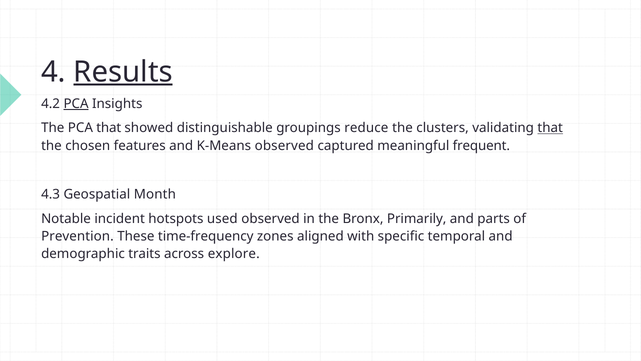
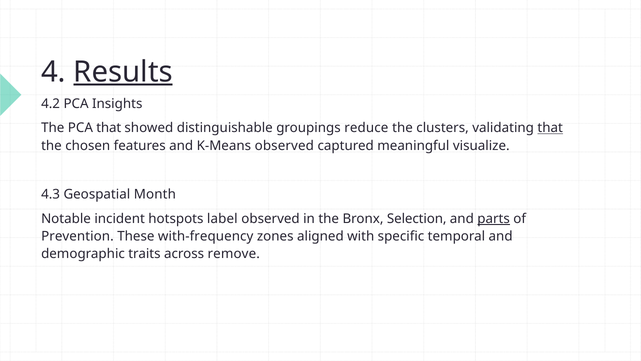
PCA underline: present -> none (76, 103)
frequent: frequent -> visualize (481, 145)
used: used -> label (222, 218)
Primarily: Primarily -> Selection (417, 218)
parts underline: none -> present (494, 218)
time-frequency: time-frequency -> with-frequency (206, 236)
explore: explore -> remove (234, 254)
